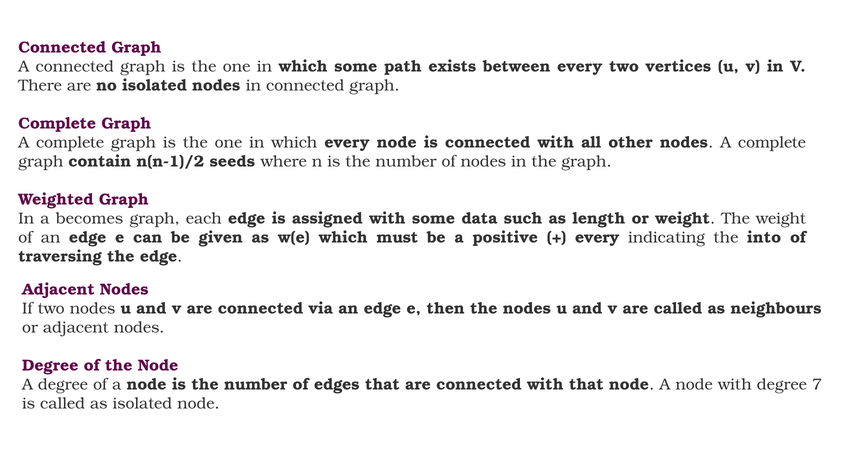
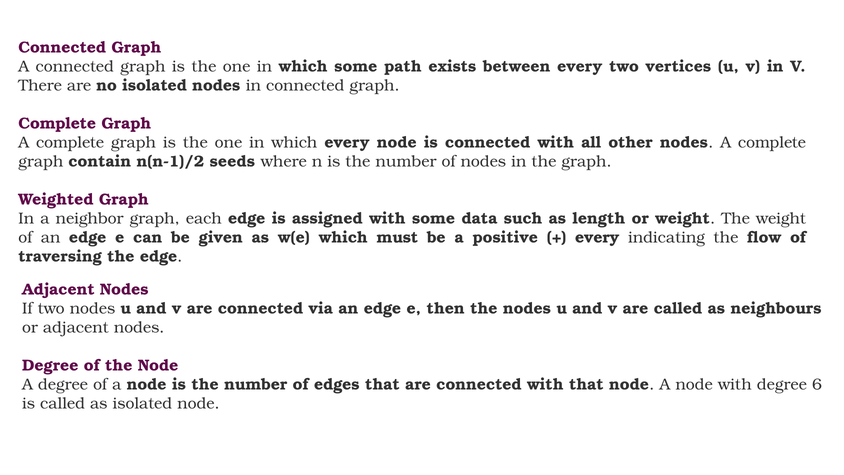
becomes: becomes -> neighbor (90, 219)
into: into -> flow (764, 238)
7: 7 -> 6 (817, 384)
